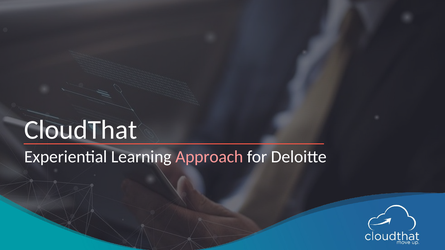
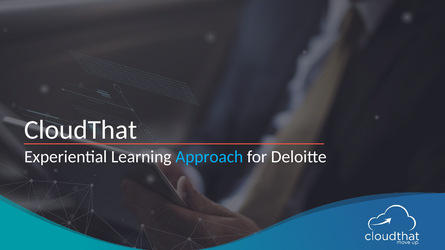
Approach colour: pink -> light blue (209, 157)
